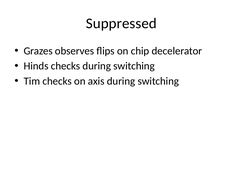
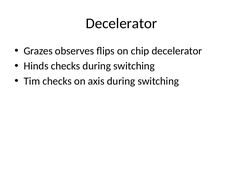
Suppressed: Suppressed -> Decelerator (121, 24)
